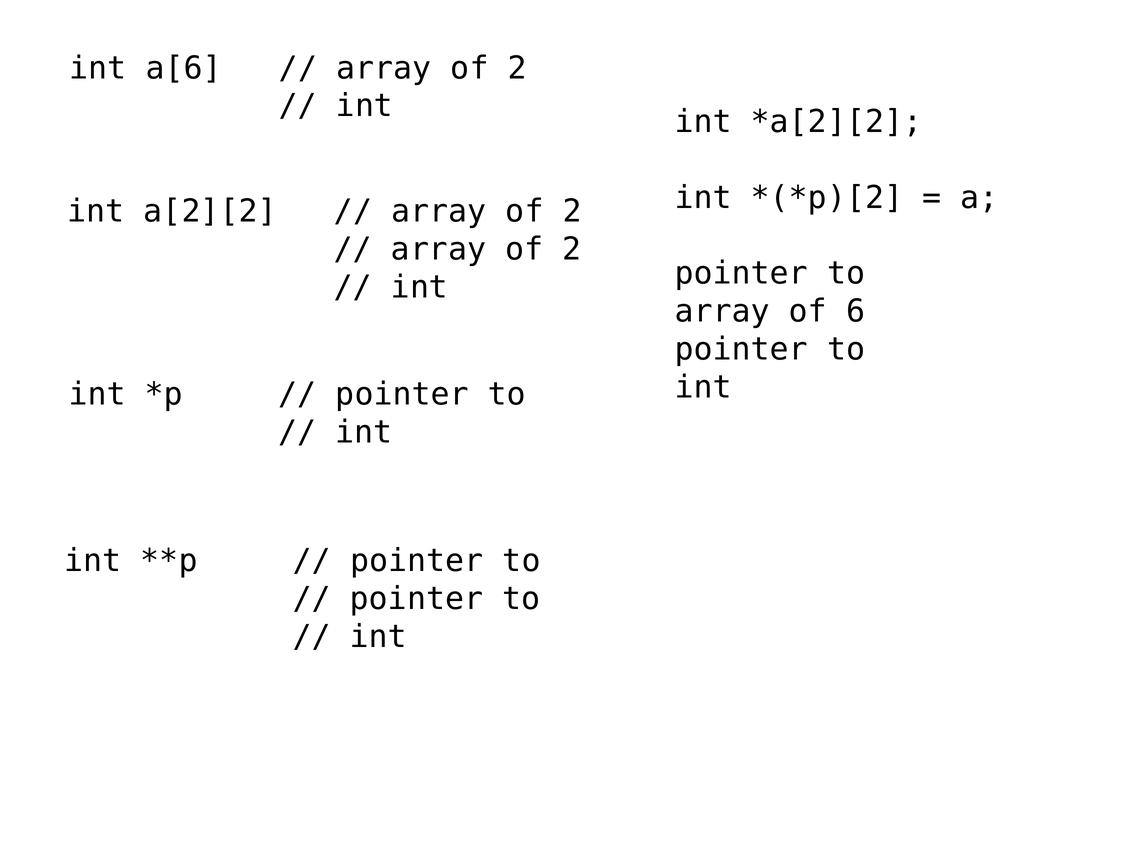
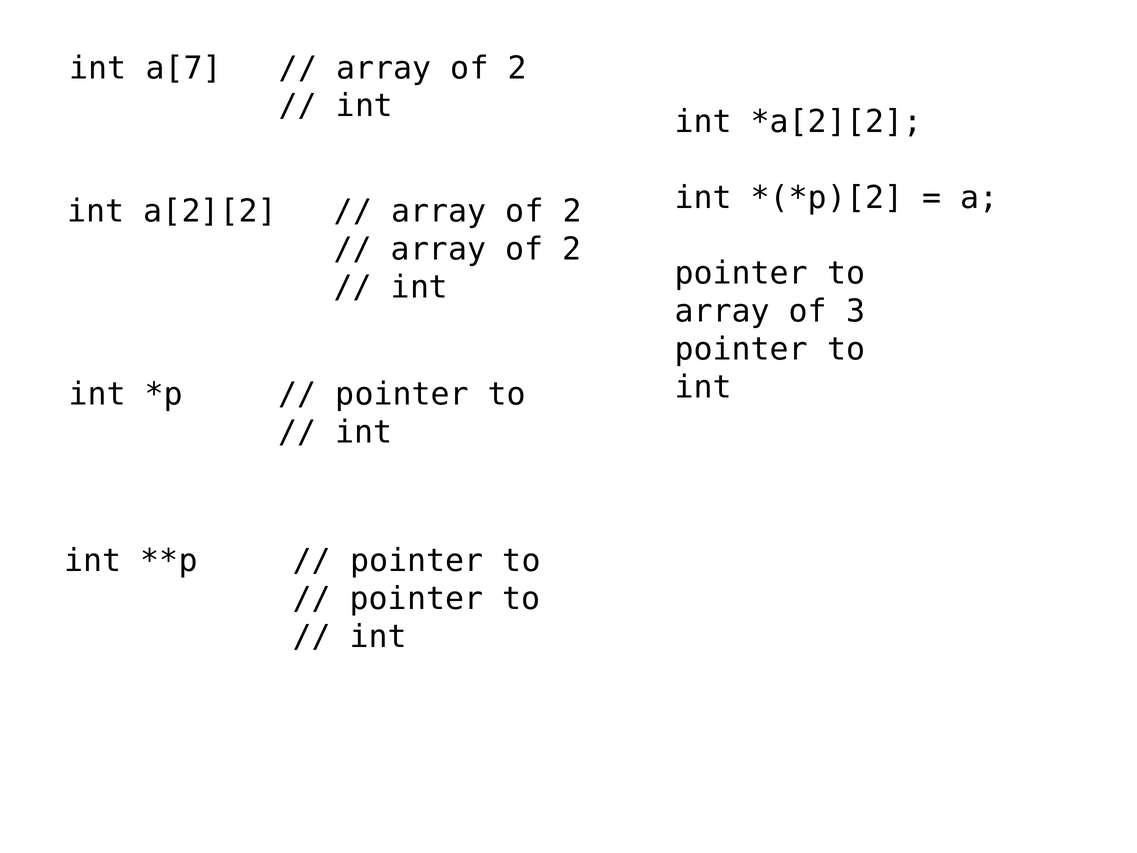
a[6: a[6 -> a[7 (184, 68)
6: 6 -> 3 (856, 311)
